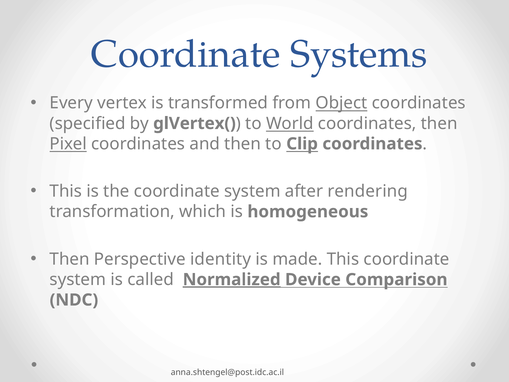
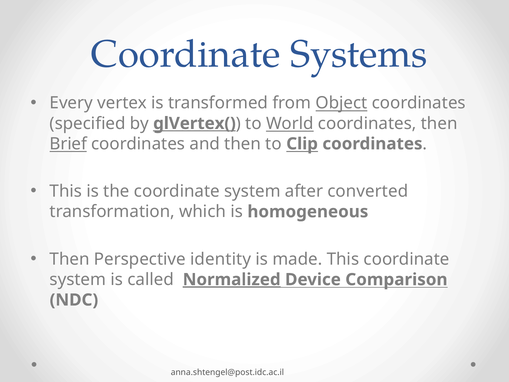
glVertex( underline: none -> present (194, 123)
Pixel: Pixel -> Brief (68, 144)
rendering: rendering -> converted (368, 191)
